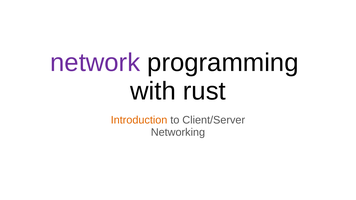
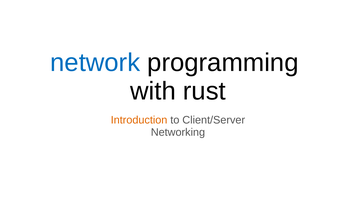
network colour: purple -> blue (95, 63)
